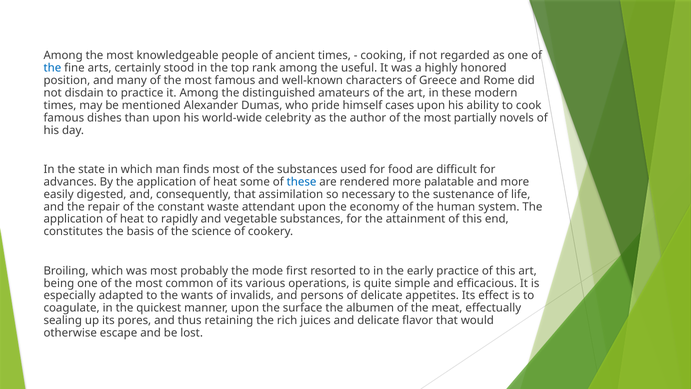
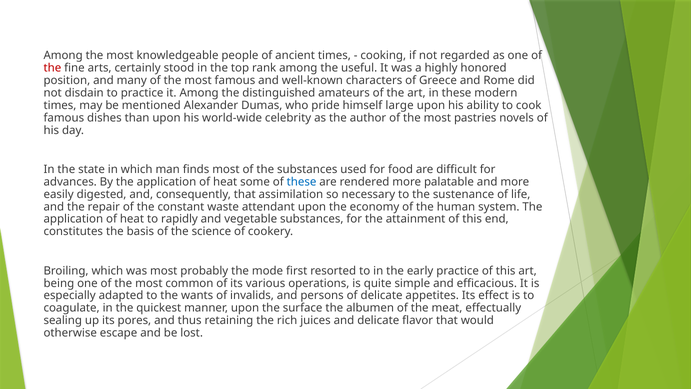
the colour: blue -> red (52, 68)
cases: cases -> large (400, 105)
partially: partially -> pastries (475, 118)
